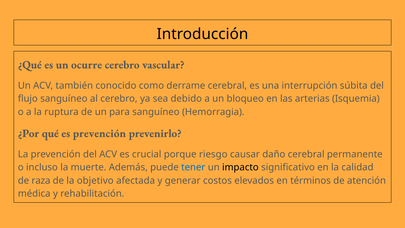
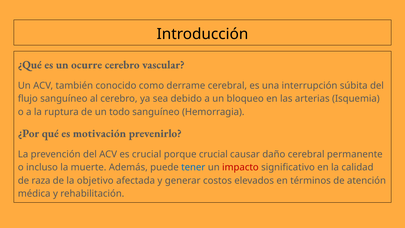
para: para -> todo (120, 112)
es prevención: prevención -> motivación (99, 133)
porque riesgo: riesgo -> crucial (213, 154)
impacto colour: black -> red (240, 167)
